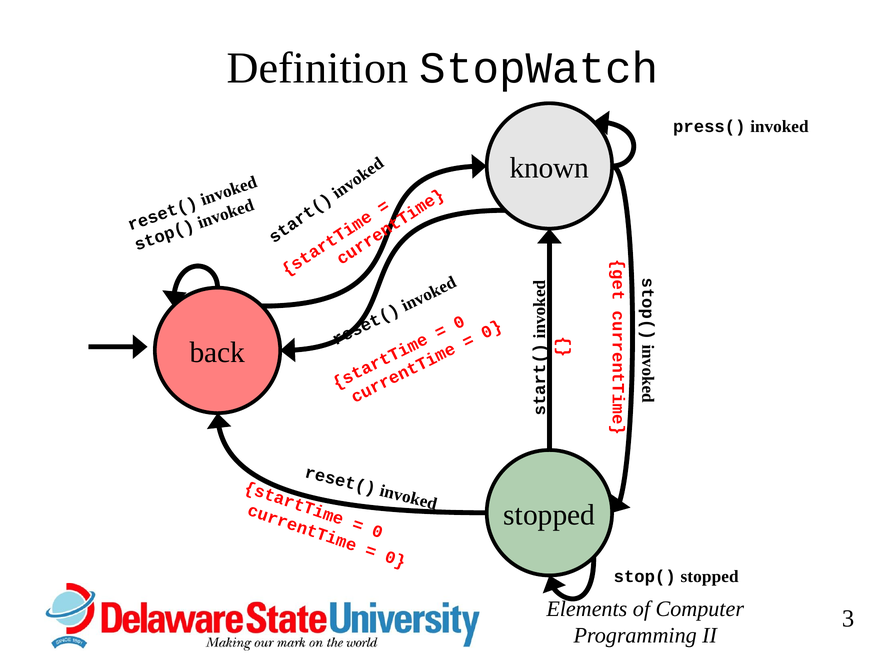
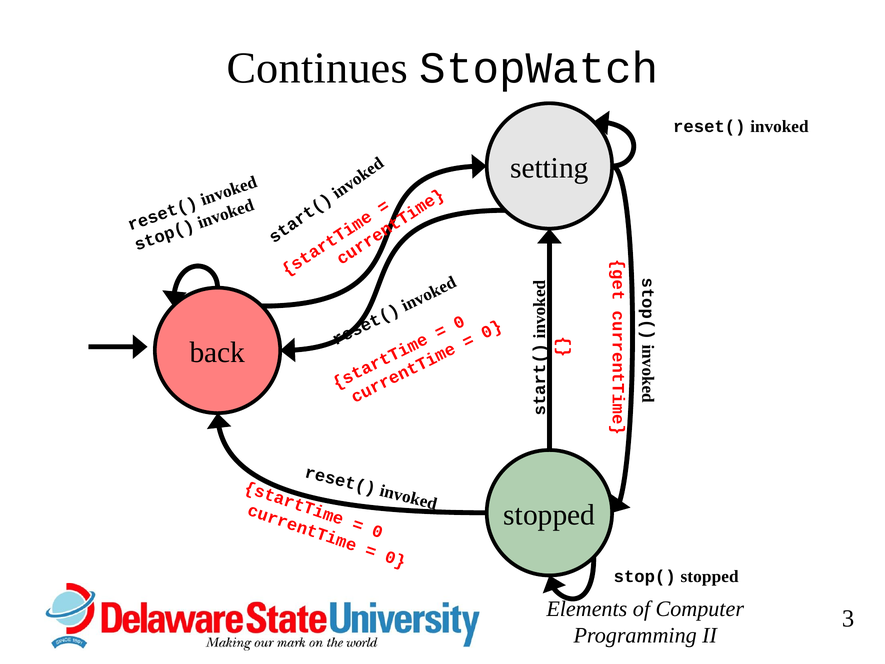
Definition: Definition -> Continues (317, 68)
press(: press( -> reset( (709, 127)
known: known -> setting (549, 168)
